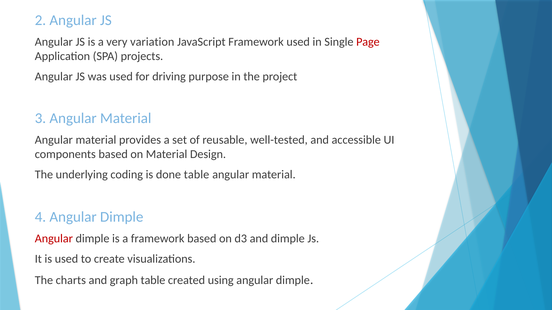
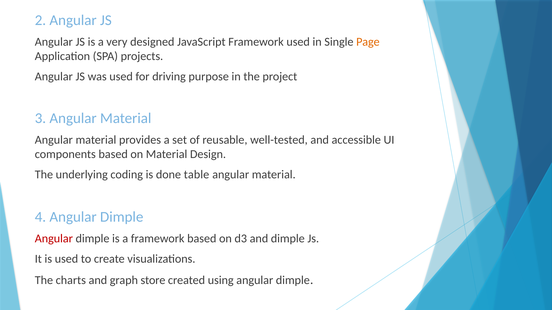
variation: variation -> designed (152, 42)
Page colour: red -> orange (368, 42)
graph table: table -> store (153, 281)
